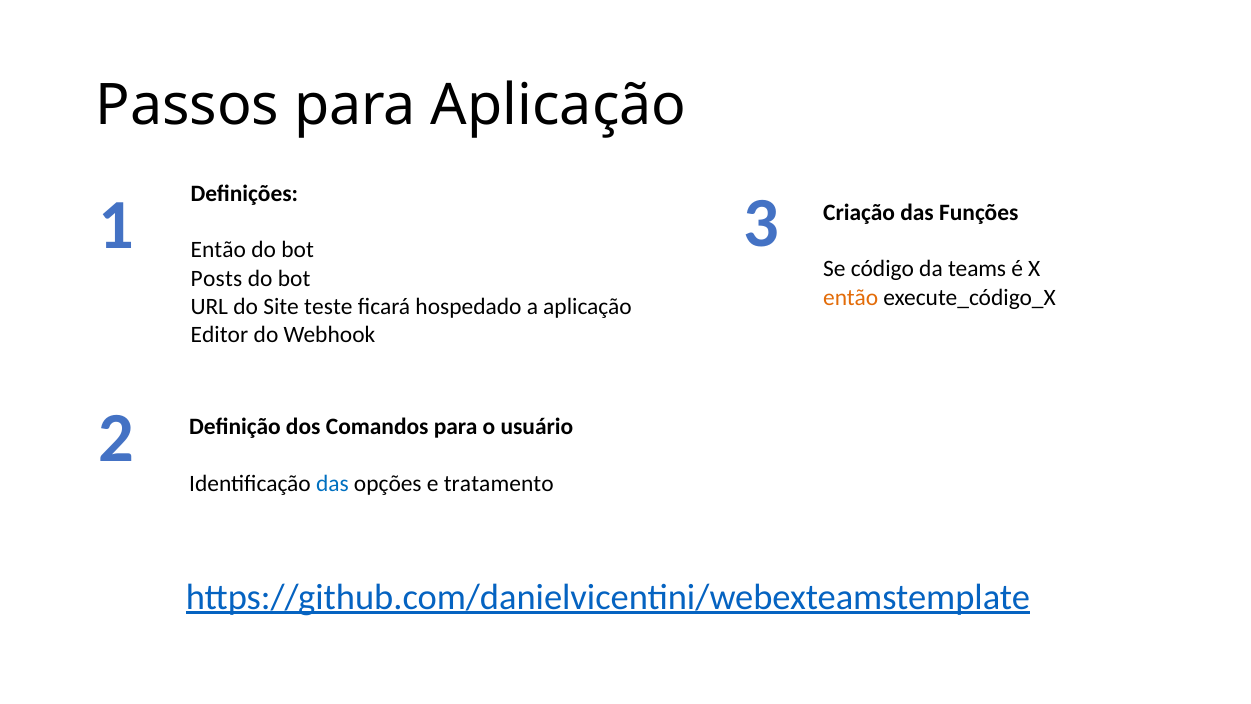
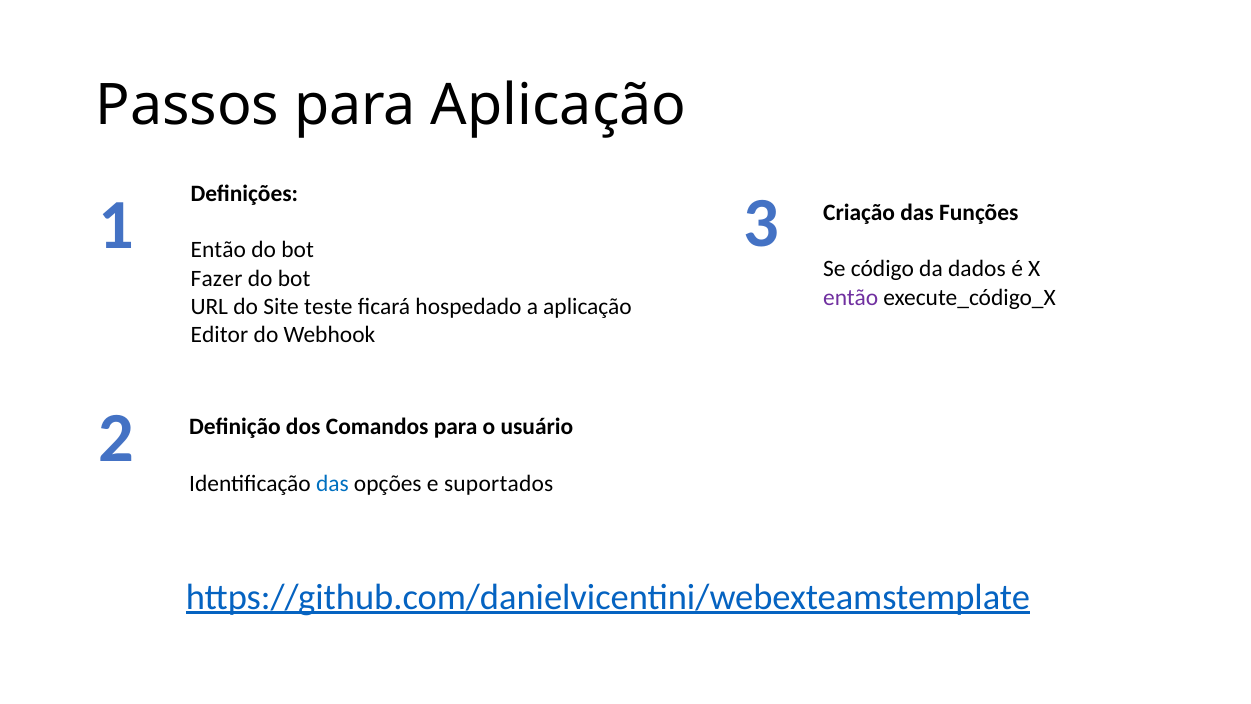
teams: teams -> dados (977, 269)
Posts: Posts -> Fazer (217, 278)
então colour: orange -> purple (851, 297)
tratamento: tratamento -> suportados (499, 483)
